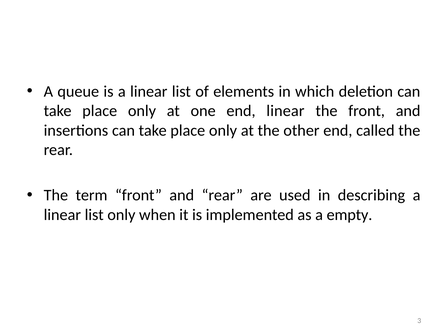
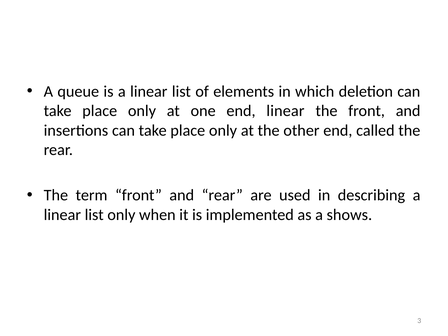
empty: empty -> shows (349, 215)
